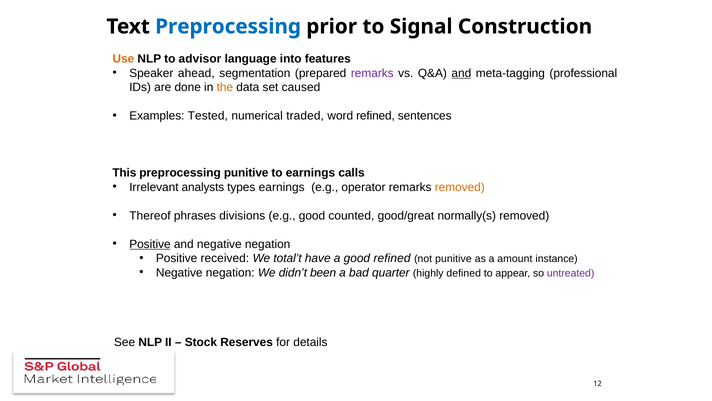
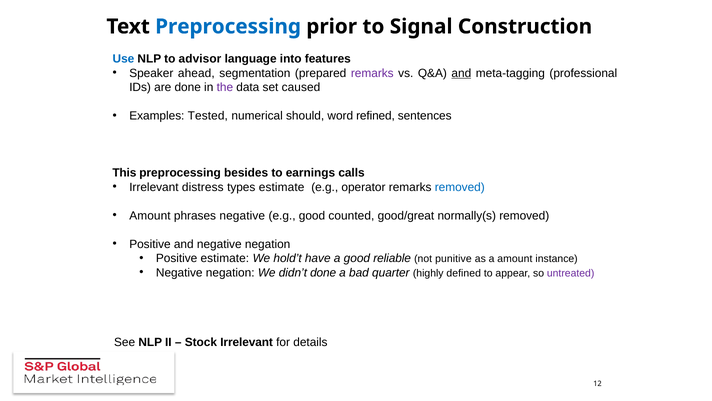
Use colour: orange -> blue (123, 59)
the colour: orange -> purple (225, 87)
traded: traded -> should (305, 116)
preprocessing punitive: punitive -> besides (246, 173)
analysts: analysts -> distress (203, 187)
types earnings: earnings -> estimate (282, 187)
removed colour: orange -> blue (460, 187)
Thereof: Thereof -> Amount (150, 215)
phrases divisions: divisions -> negative (242, 215)
Positive underline: present -> none (150, 244)
Positive received: received -> estimate (225, 258)
total’t: total’t -> hold’t (288, 258)
good refined: refined -> reliable (392, 258)
didn’t been: been -> done (323, 272)
Stock Reserves: Reserves -> Irrelevant (247, 342)
